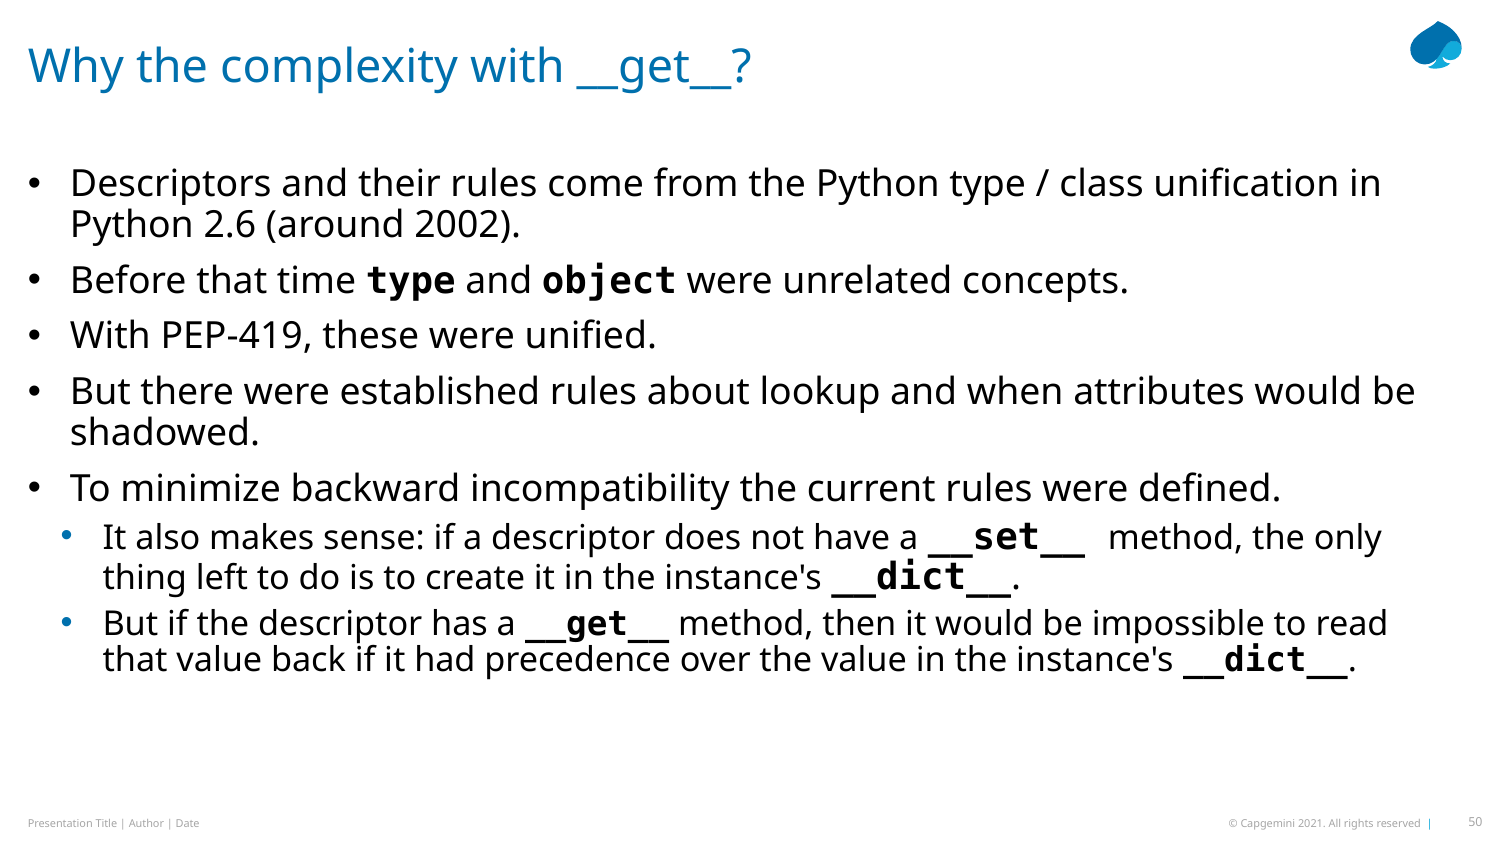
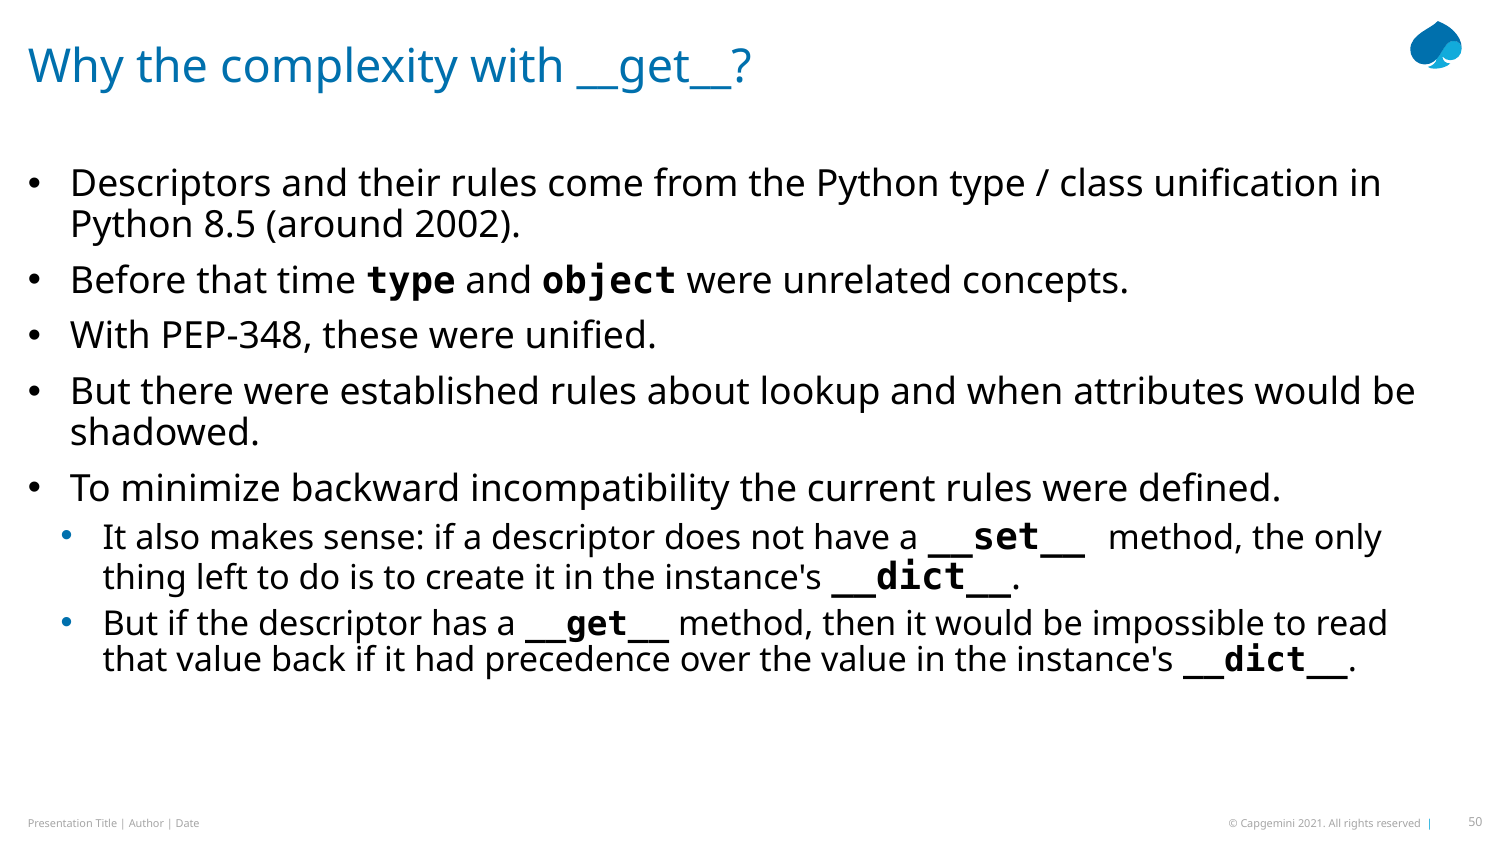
2.6: 2.6 -> 8.5 (230, 225)
PEP-419: PEP-419 -> PEP-348 (237, 337)
